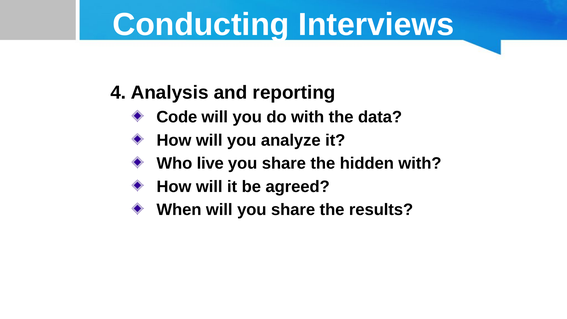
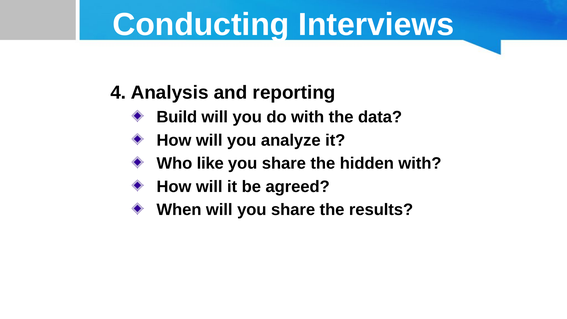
Code: Code -> Build (177, 117)
live: live -> like (210, 163)
